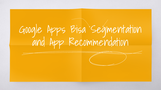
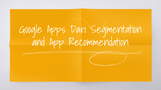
Bisa: Bisa -> Dari (78, 30)
